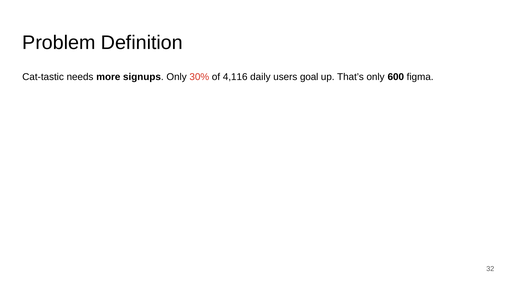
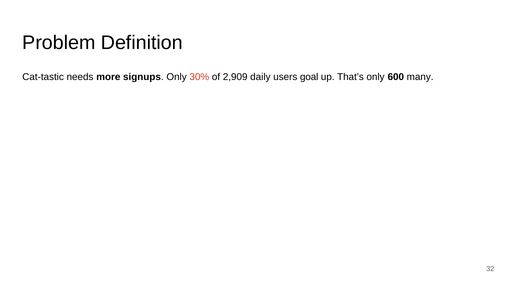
4,116: 4,116 -> 2,909 (235, 77)
figma: figma -> many (420, 77)
